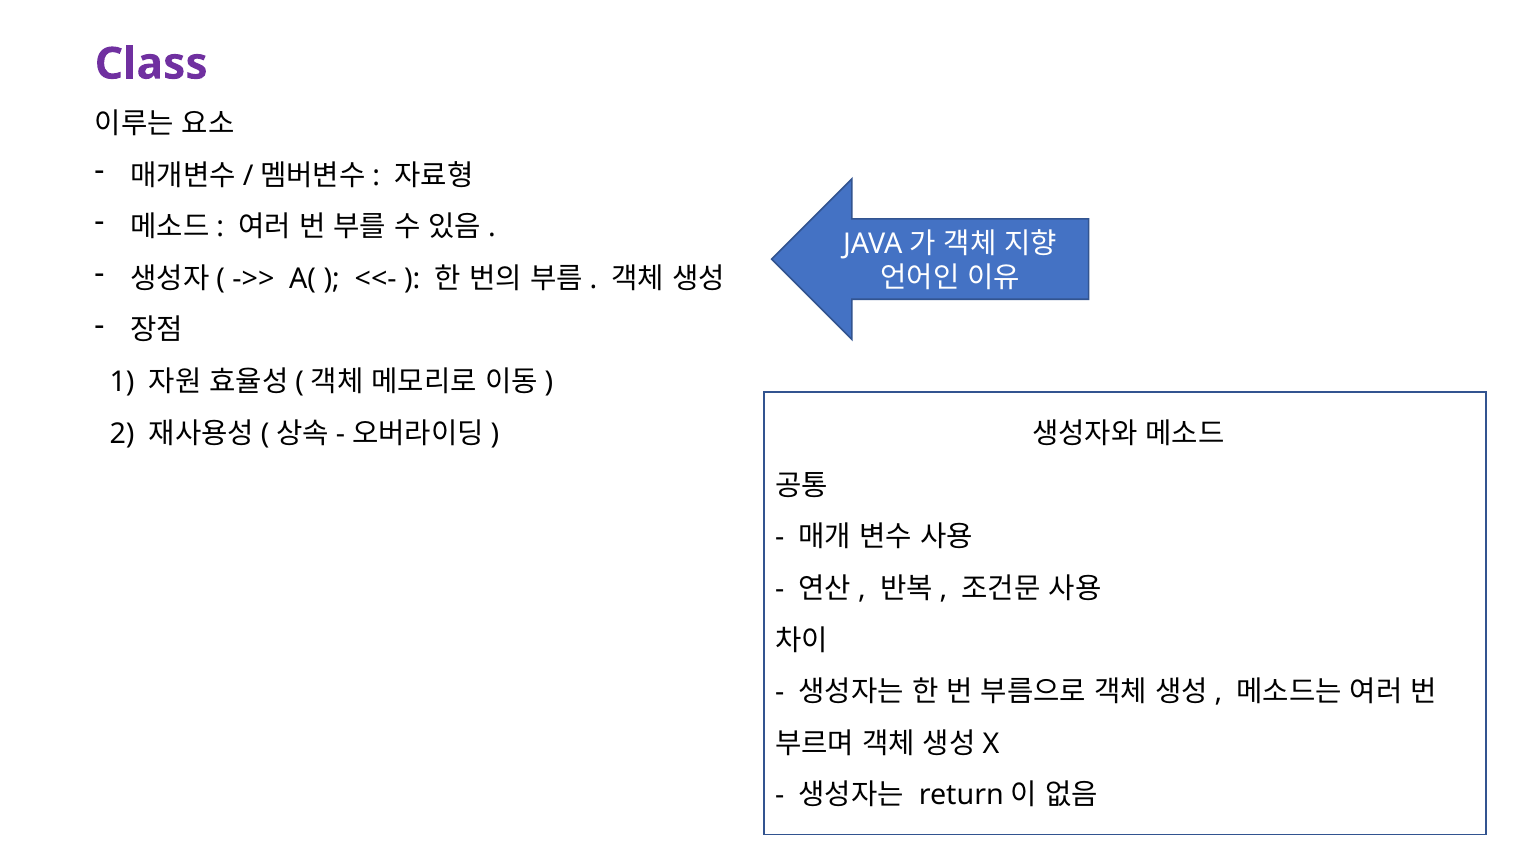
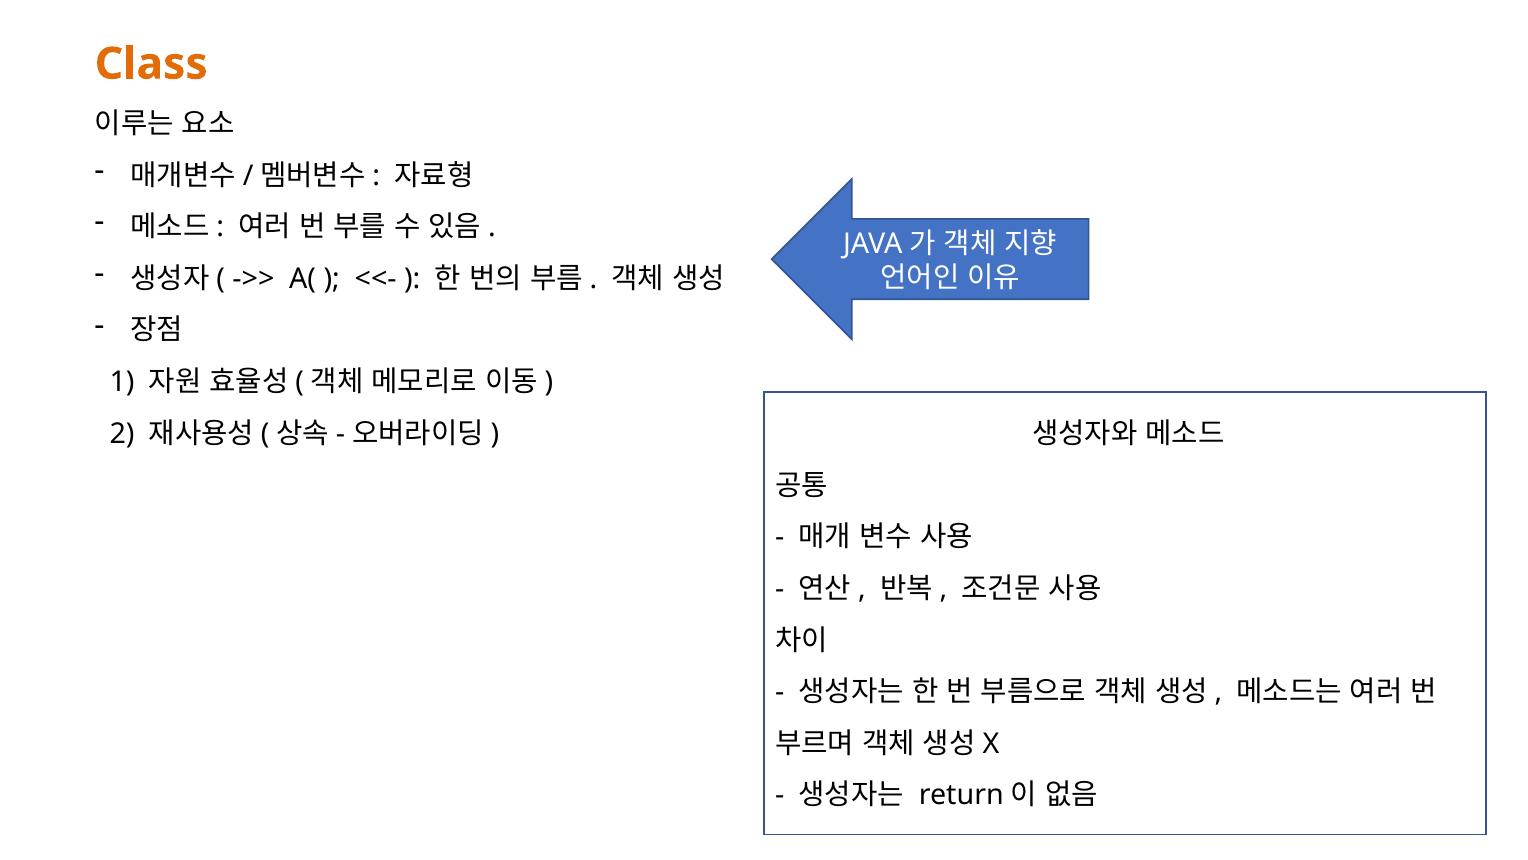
Class colour: purple -> orange (151, 64)
